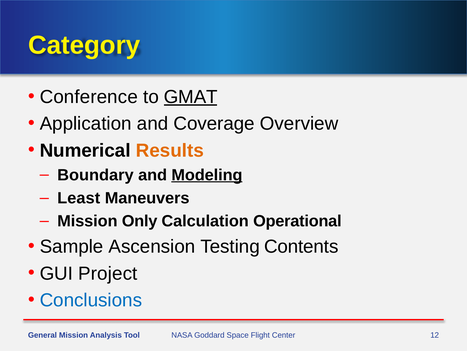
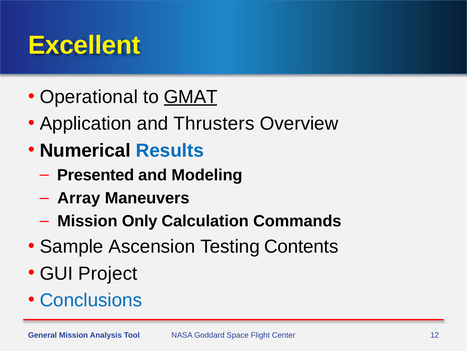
Category: Category -> Excellent (84, 45)
Conference: Conference -> Operational (89, 97)
Coverage: Coverage -> Thrusters (214, 123)
Results colour: orange -> blue (170, 150)
Boundary: Boundary -> Presented (96, 175)
Modeling underline: present -> none (207, 175)
Least: Least -> Array (79, 198)
Operational: Operational -> Commands (297, 221)
